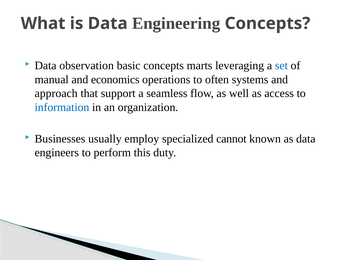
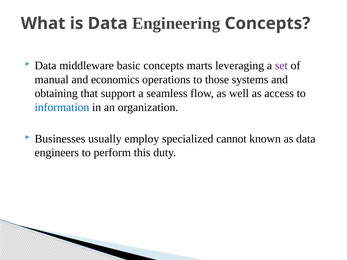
observation: observation -> middleware (87, 66)
set colour: blue -> purple (281, 66)
often: often -> those (217, 80)
approach: approach -> obtaining (56, 93)
